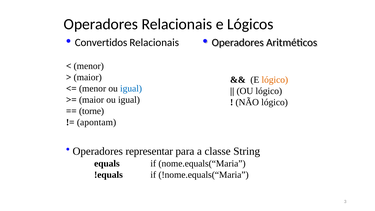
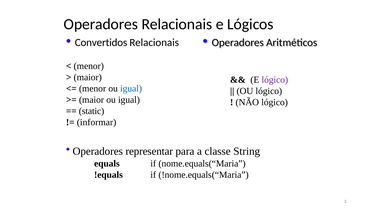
lógico colour: orange -> purple (275, 80)
torne: torne -> static (92, 111)
apontam: apontam -> informar (97, 122)
